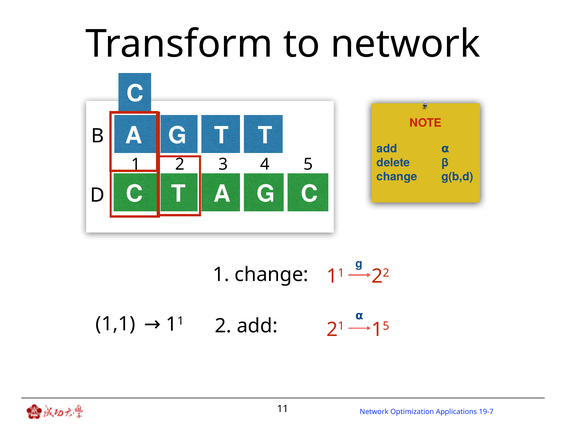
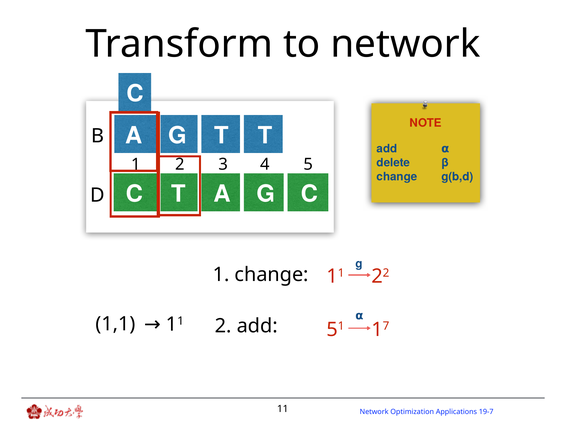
add 2: 2 -> 5 (332, 330)
1 5: 5 -> 7 (386, 327)
